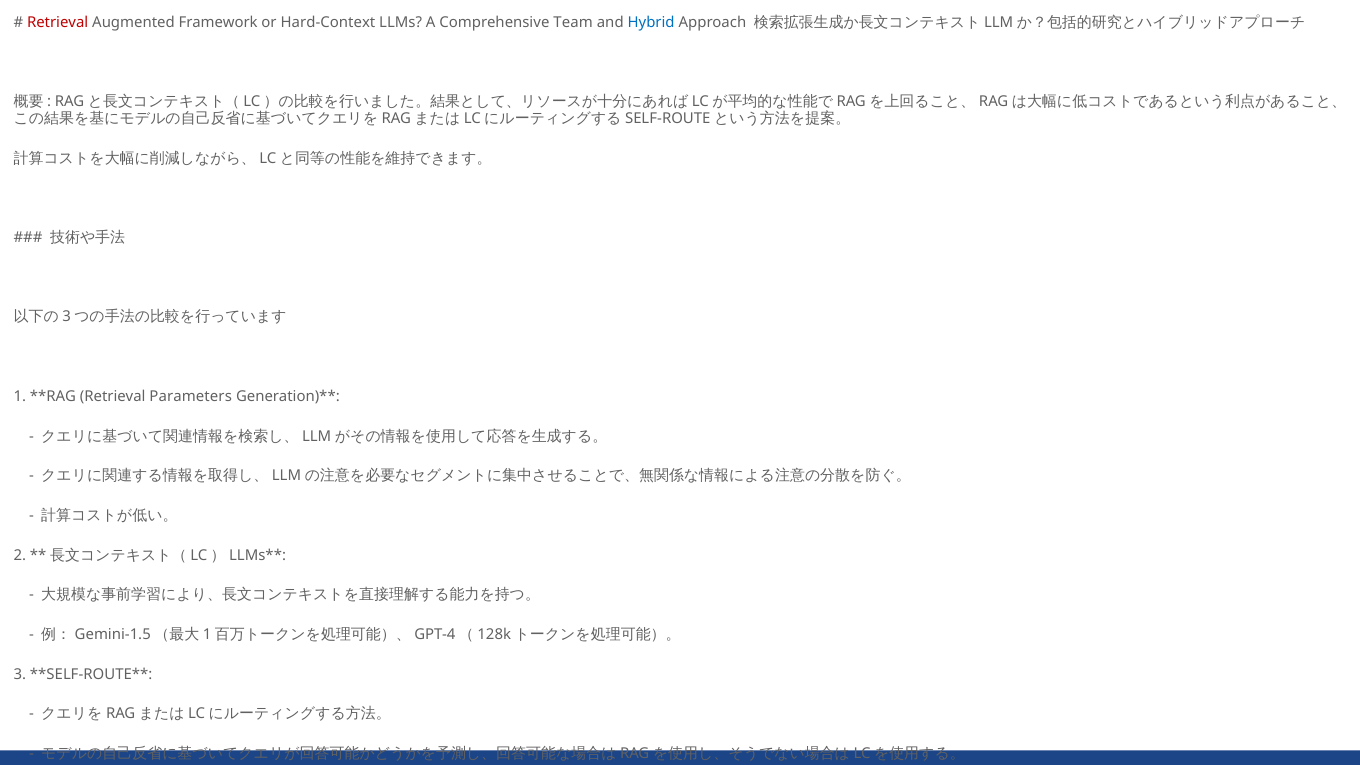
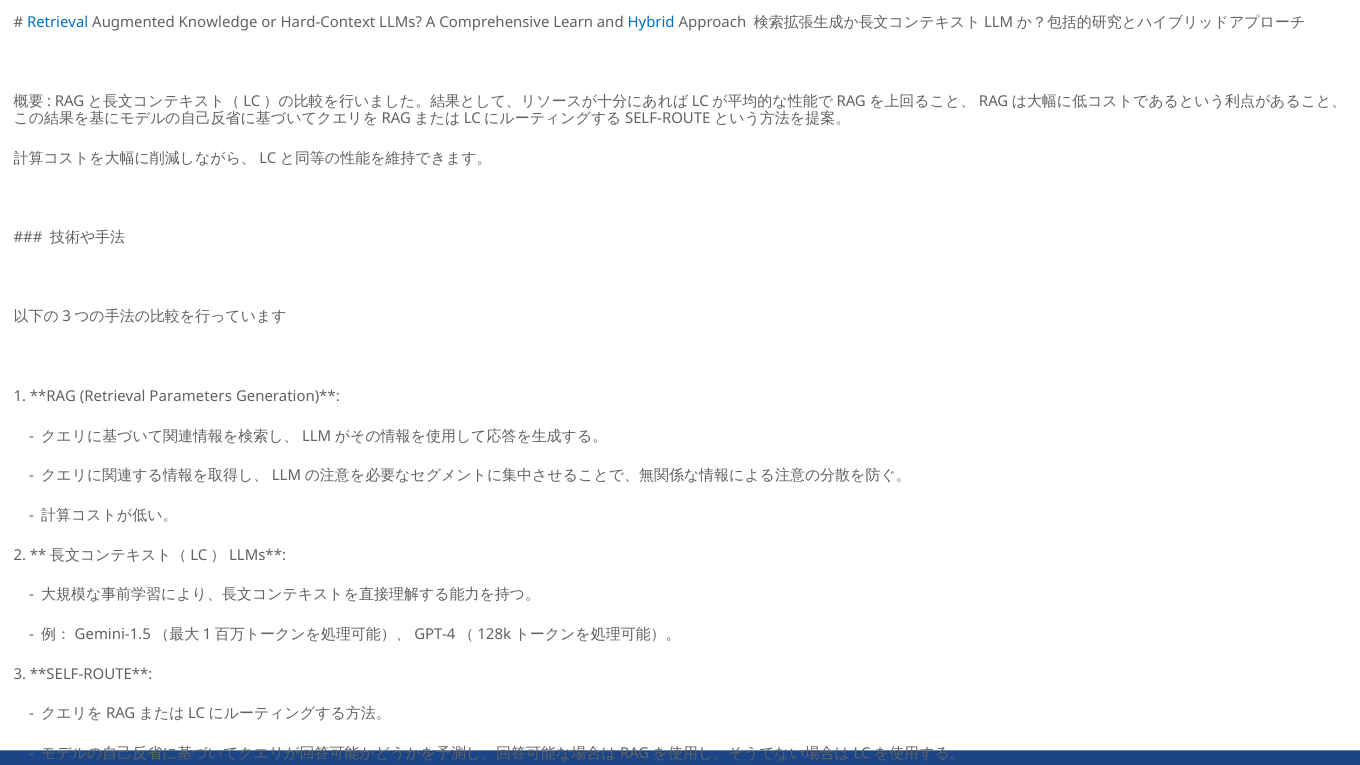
Retrieval colour: red -> blue (58, 22)
Framework: Framework -> Knowledge (218, 22)
Comprehensive Team: Team -> Learn (573, 22)
